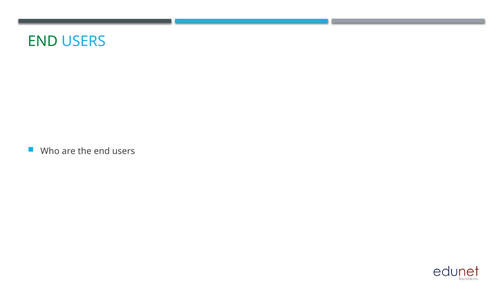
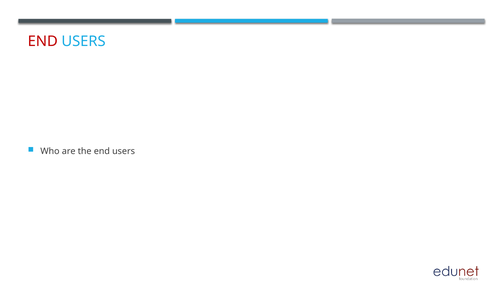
END colour: green -> red (43, 41)
